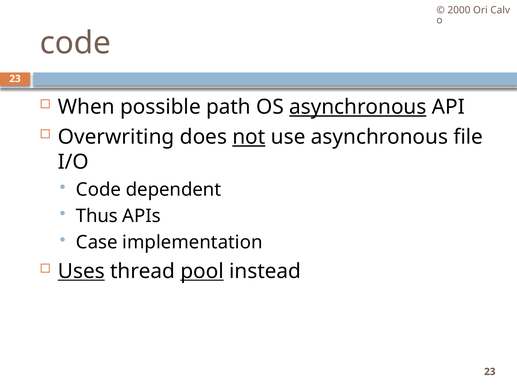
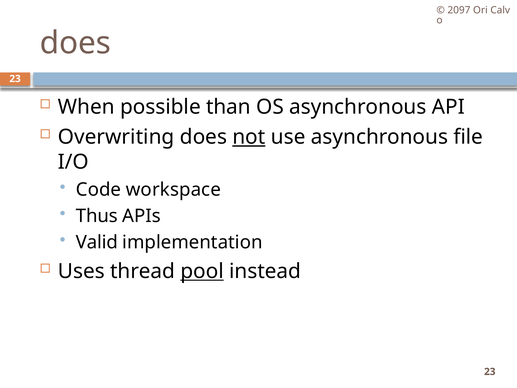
2000: 2000 -> 2097 (459, 10)
code: code -> does (75, 43)
path: path -> than (228, 107)
asynchronous underline: present -> none (358, 107)
dependent: dependent -> workspace (173, 189)
Case: Case -> Valid (97, 242)
Uses underline: present -> none (81, 271)
